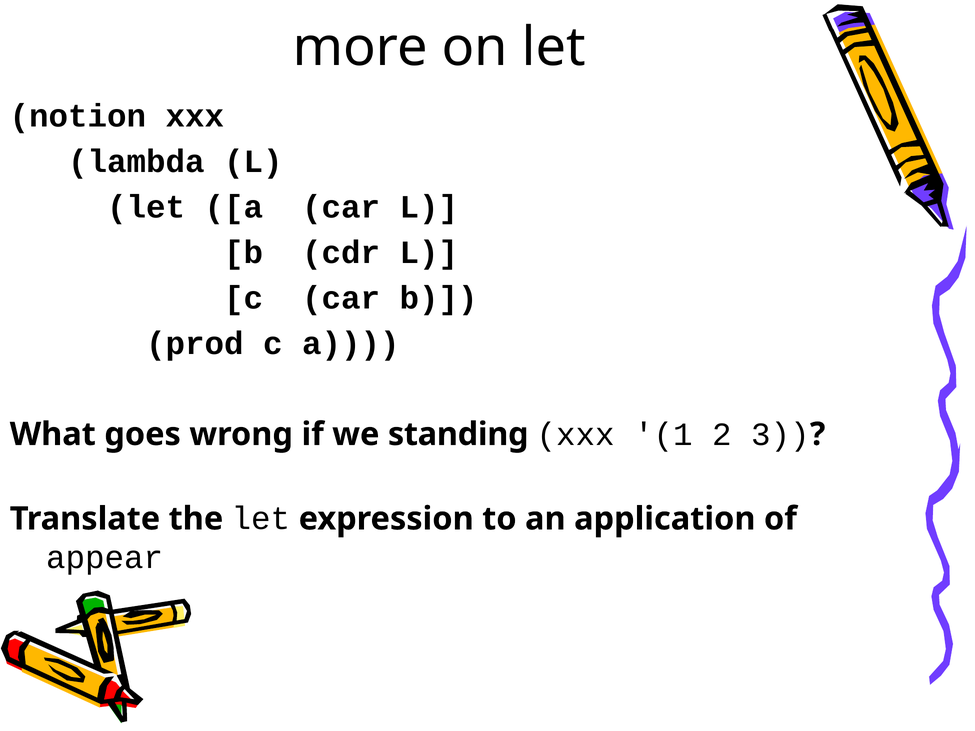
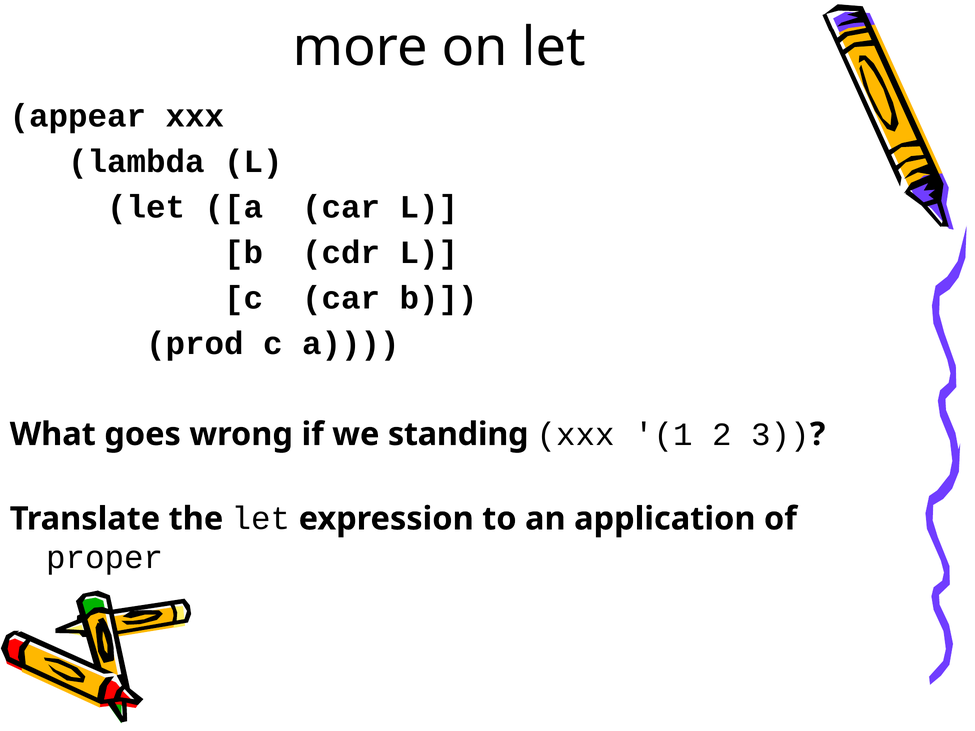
notion: notion -> appear (78, 116)
appear: appear -> proper (105, 558)
